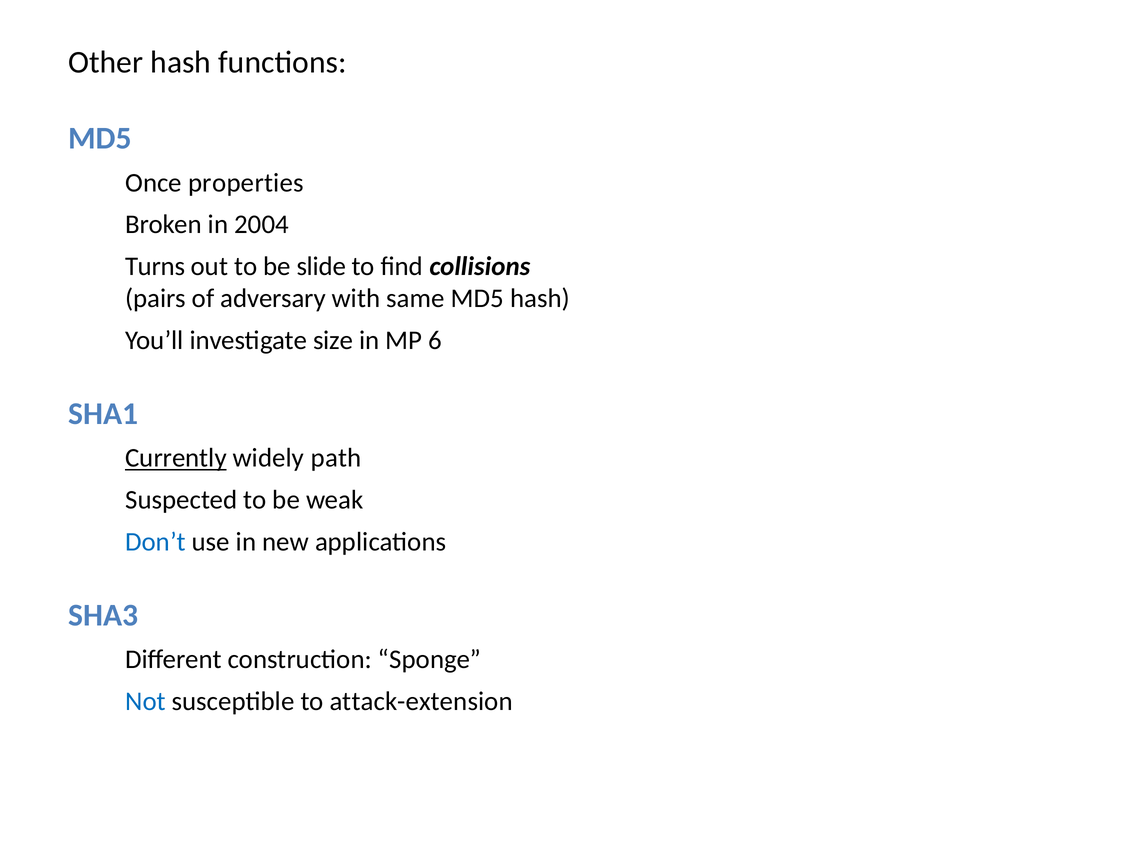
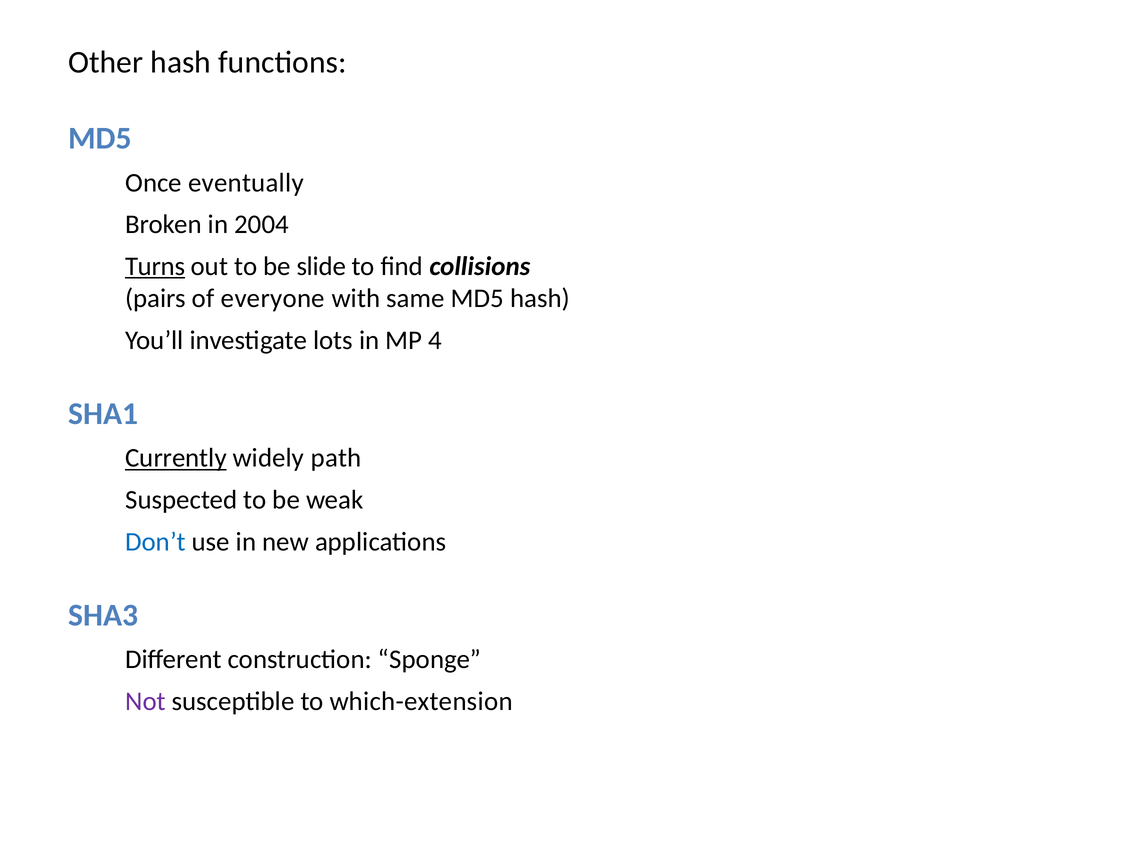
properties: properties -> eventually (246, 183)
Turns underline: none -> present (155, 266)
adversary: adversary -> everyone (273, 298)
size: size -> lots (333, 340)
6: 6 -> 4 (435, 340)
Not colour: blue -> purple (145, 701)
attack-extension: attack-extension -> which-extension (421, 701)
